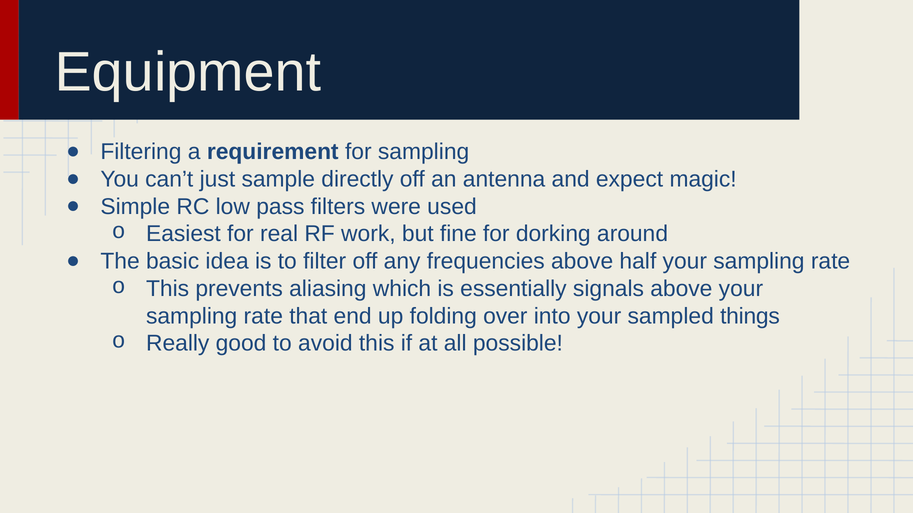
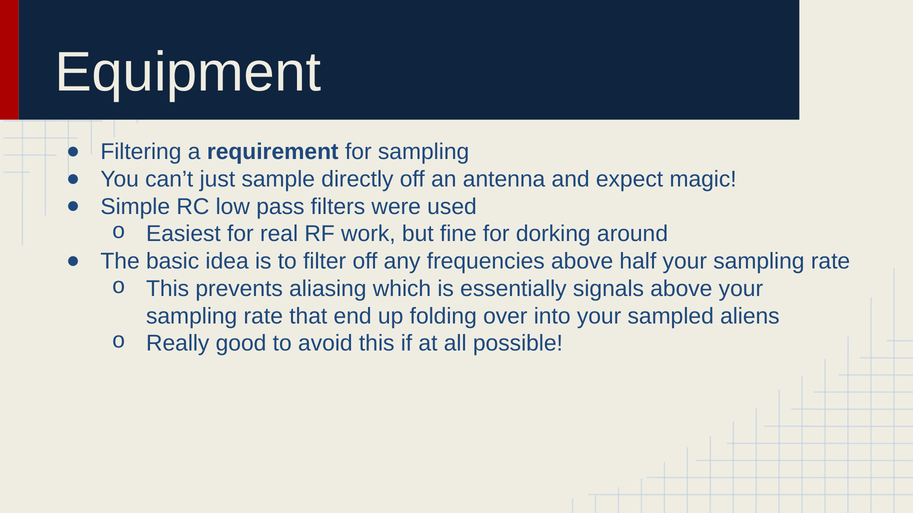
things: things -> aliens (750, 316)
